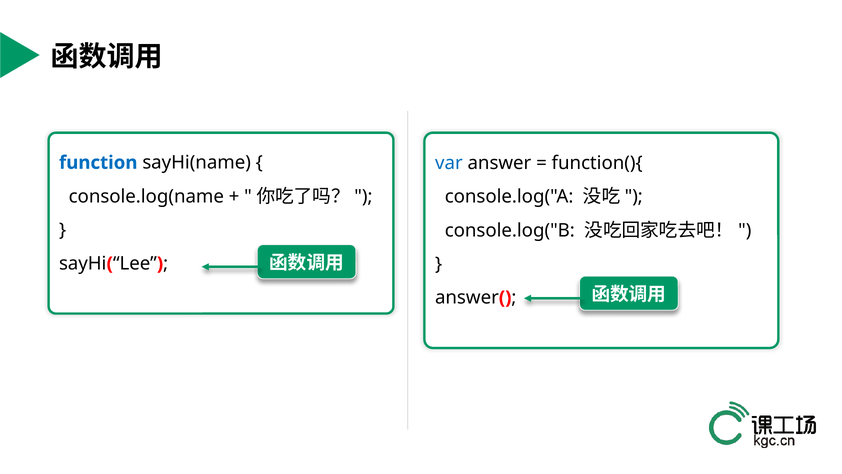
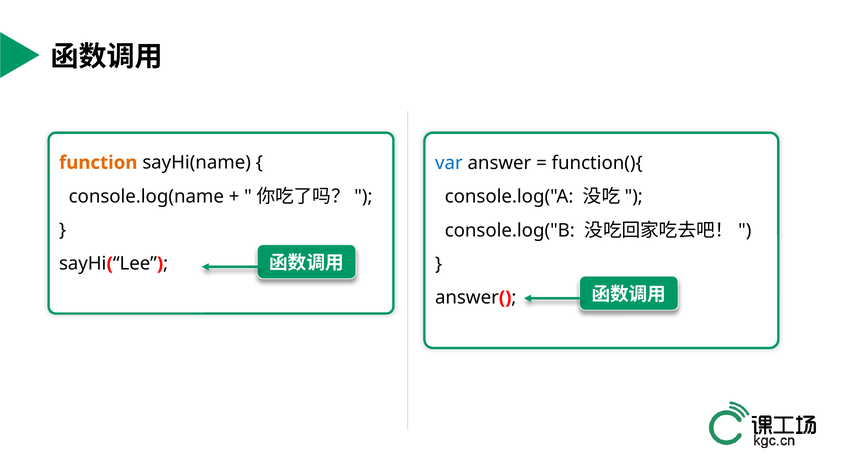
function colour: blue -> orange (98, 163)
